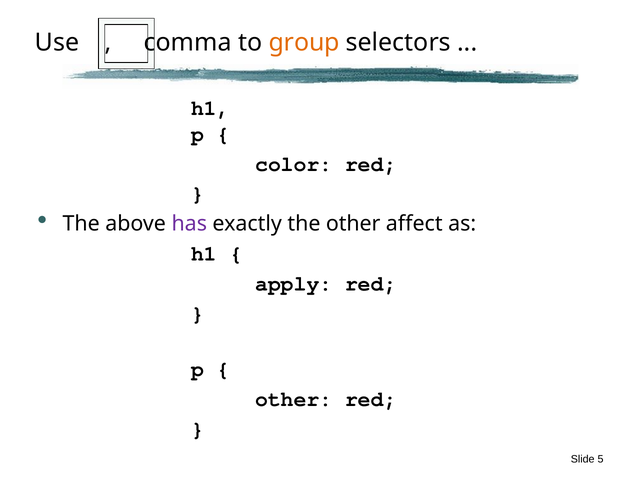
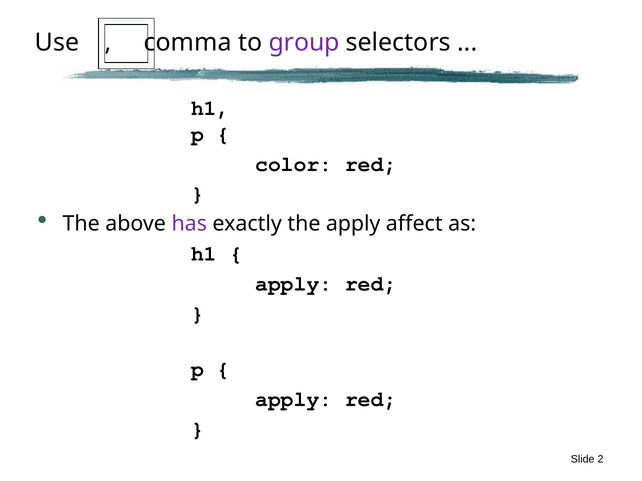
group colour: orange -> purple (304, 42)
the other: other -> apply (353, 224)
other: other -> apply (294, 399)
5: 5 -> 2 (601, 460)
